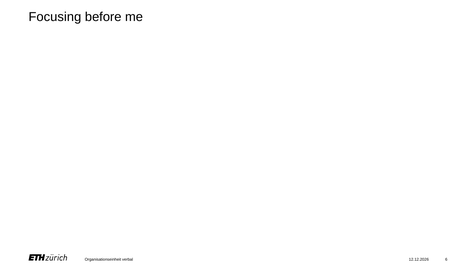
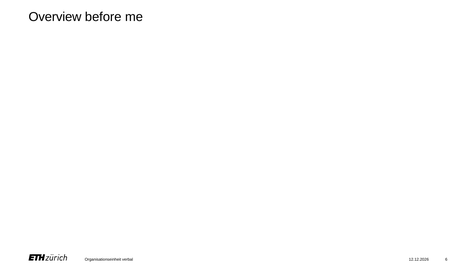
Focusing: Focusing -> Overview (55, 17)
